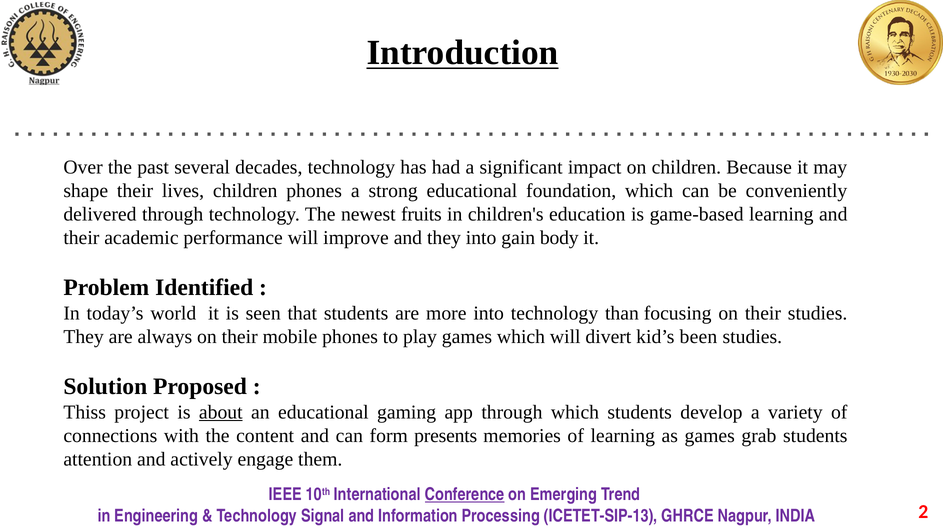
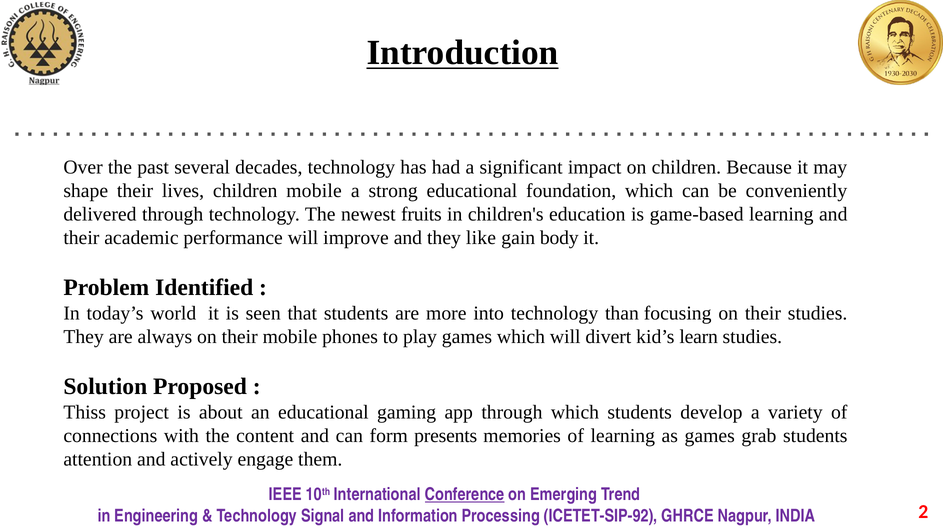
children phones: phones -> mobile (314, 191)
they into: into -> like (481, 238)
been: been -> learn (699, 337)
about underline: present -> none (221, 412)
ICETET-SIP-13: ICETET-SIP-13 -> ICETET-SIP-92 (601, 516)
